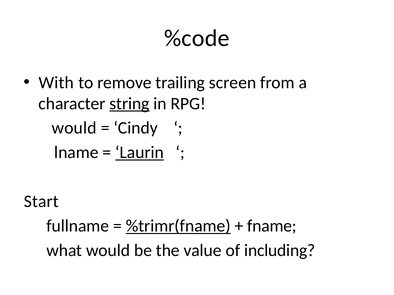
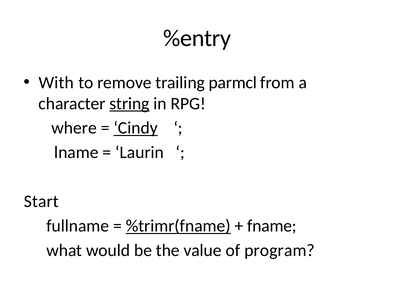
%code: %code -> %entry (197, 38)
screen: screen -> parmcl (233, 83)
would: would -> where (74, 128)
Cindy underline: none -> present (136, 128)
Laurin underline: present -> none (140, 153)
including: including -> program (280, 251)
